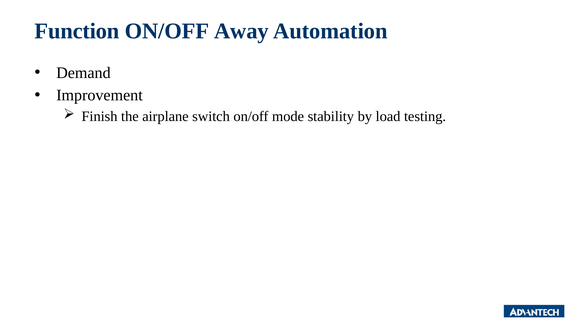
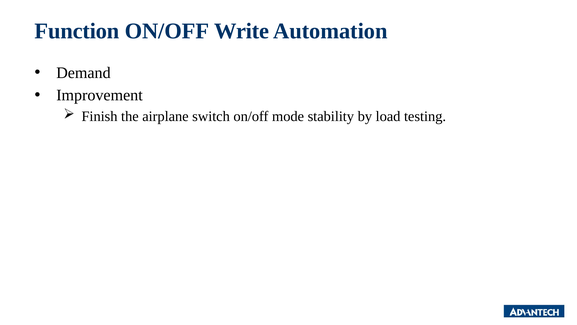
Away: Away -> Write (242, 31)
